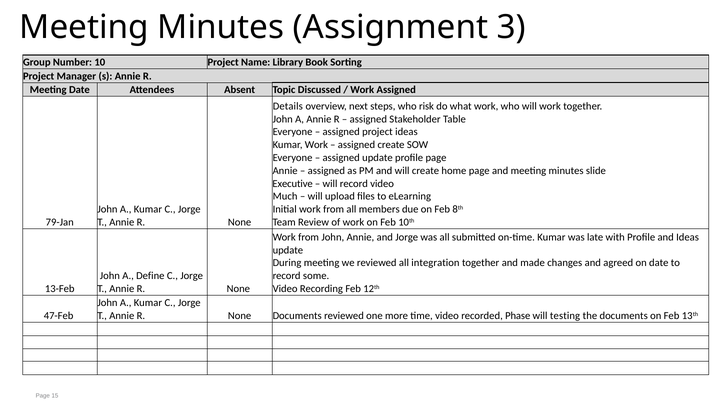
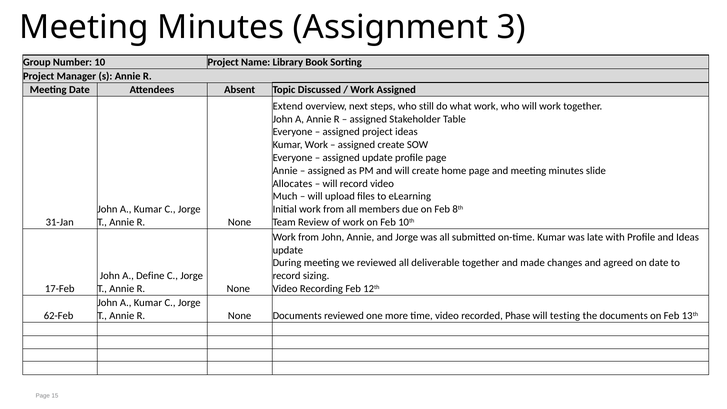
Details: Details -> Extend (288, 106)
risk: risk -> still (426, 106)
Executive: Executive -> Allocates (292, 184)
79-Jan: 79-Jan -> 31-Jan (60, 222)
integration: integration -> deliverable (435, 263)
some: some -> sizing (316, 276)
13-Feb: 13-Feb -> 17-Feb (60, 289)
47-Feb: 47-Feb -> 62-Feb (59, 316)
